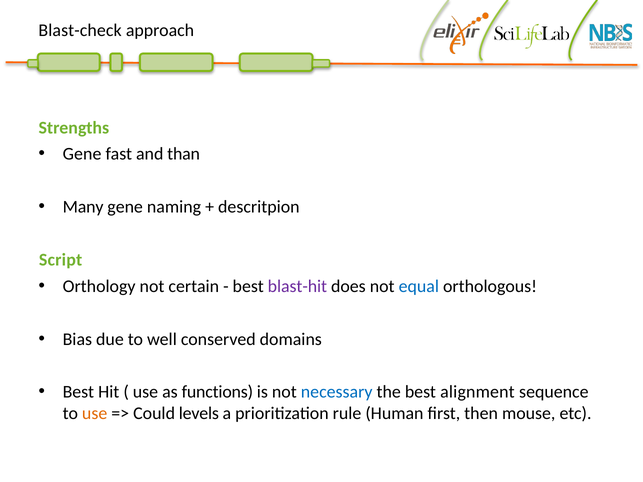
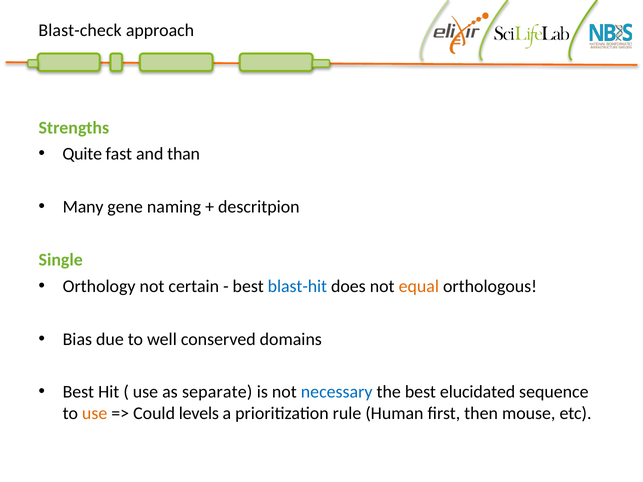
Gene: Gene -> Quite (82, 154)
Script: Script -> Single (61, 260)
blast-hit colour: purple -> blue (297, 286)
equal colour: blue -> orange (419, 286)
functions: functions -> separate (217, 392)
alignment: alignment -> elucidated (478, 392)
